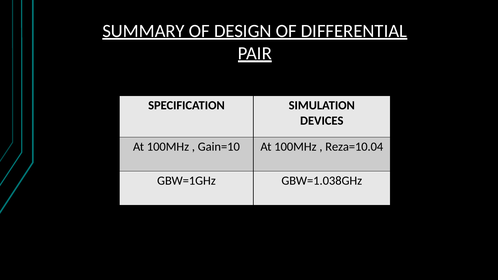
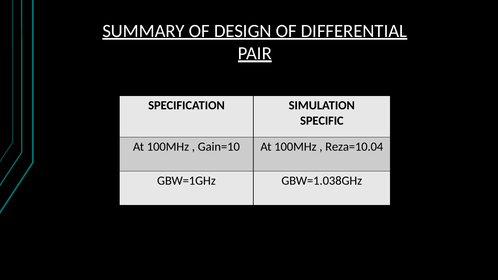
DEVICES: DEVICES -> SPECIFIC (322, 121)
